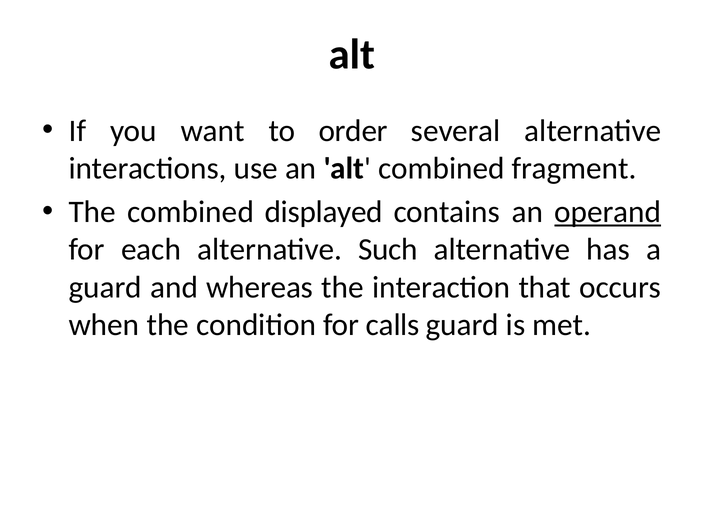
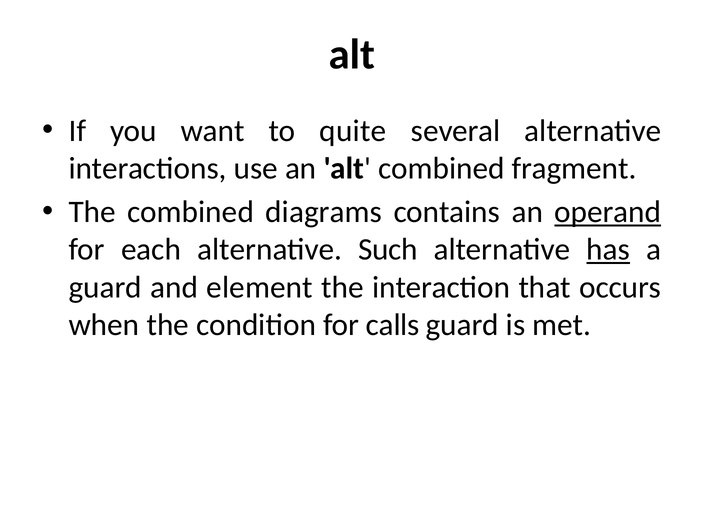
order: order -> quite (353, 131)
displayed: displayed -> diagrams (324, 212)
has underline: none -> present (608, 250)
whereas: whereas -> element (260, 287)
